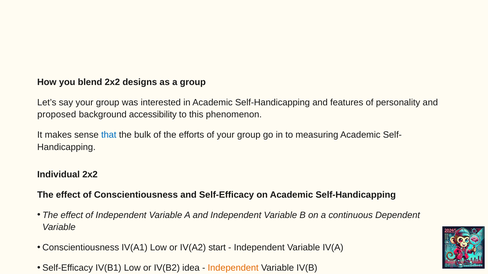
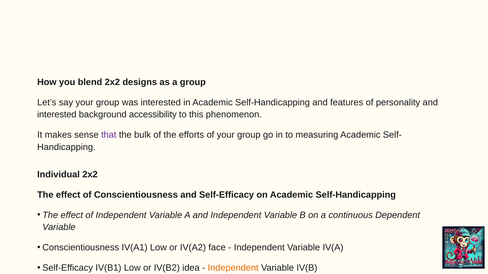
proposed: proposed -> interested (57, 115)
that colour: blue -> purple (109, 135)
IV(A2 start: start -> face (217, 248)
